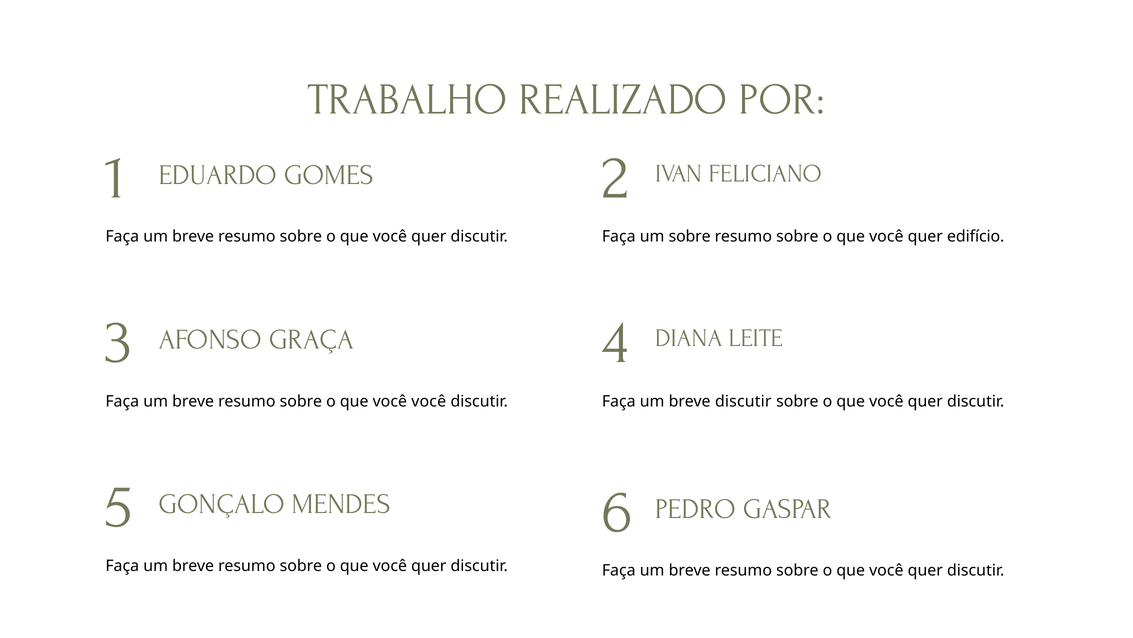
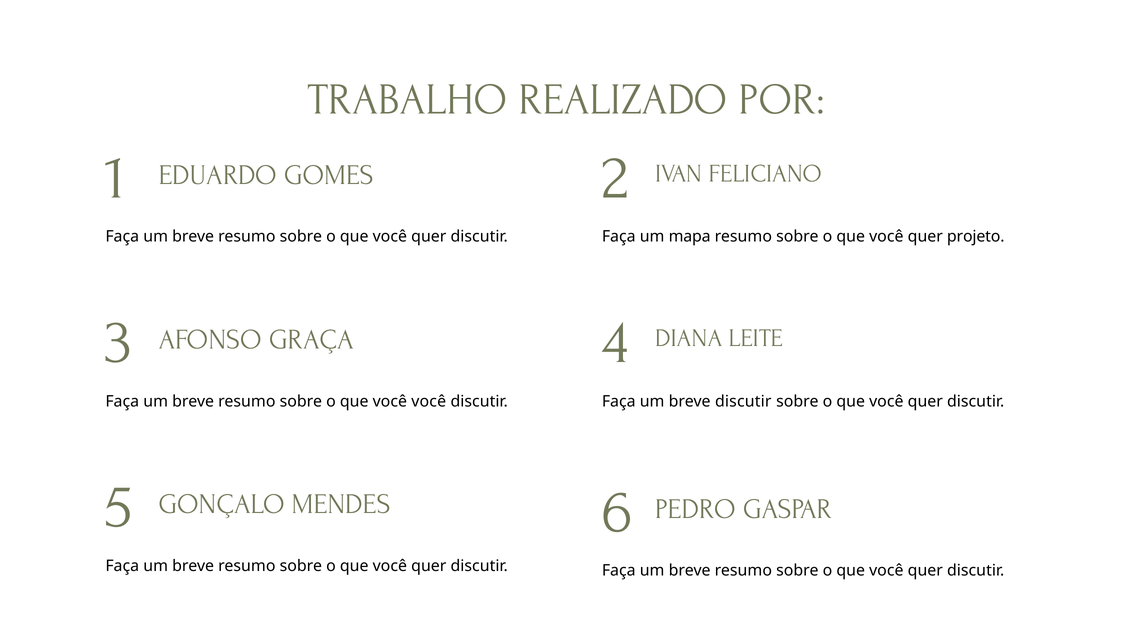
um sobre: sobre -> mapa (690, 236)
edifício: edifício -> projeto (976, 236)
